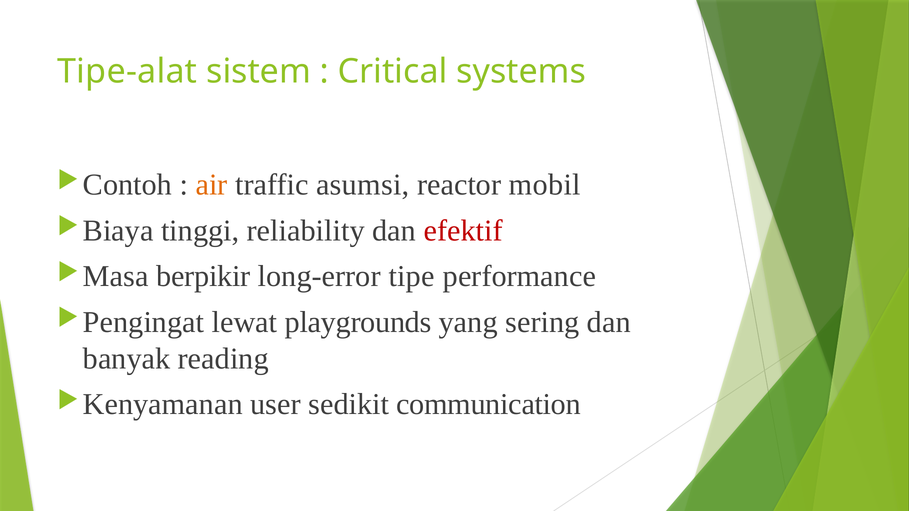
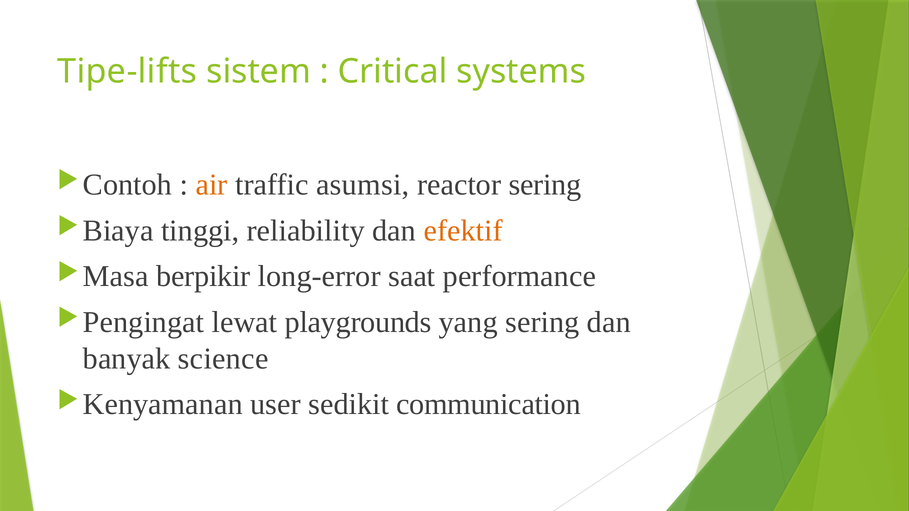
Tipe-alat: Tipe-alat -> Tipe-lifts (127, 72)
reactor mobil: mobil -> sering (545, 185)
efektif colour: red -> orange (463, 231)
tipe: tipe -> saat (412, 277)
reading: reading -> science (223, 359)
